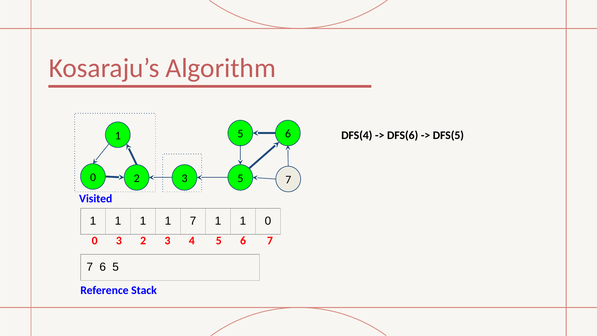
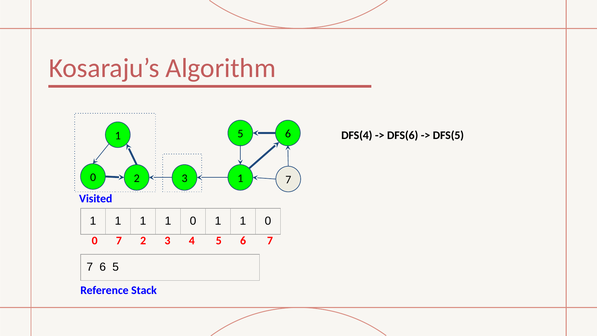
3 5: 5 -> 1 (240, 178)
1 1 1 7: 7 -> 0 (193, 221)
0 3: 3 -> 7 (119, 241)
